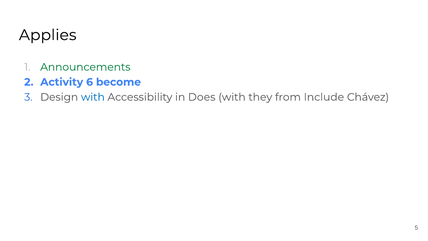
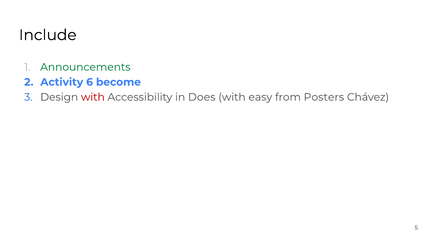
Applies: Applies -> Include (48, 35)
with colour: blue -> red (93, 97)
they: they -> easy (260, 97)
Include: Include -> Posters (324, 97)
